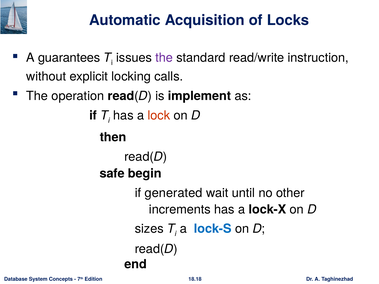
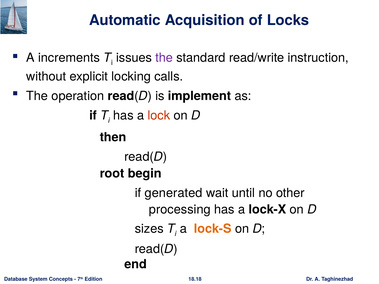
guarantees: guarantees -> increments (69, 58)
safe: safe -> root (112, 174)
increments: increments -> processing (180, 210)
lock-S colour: blue -> orange (213, 229)
